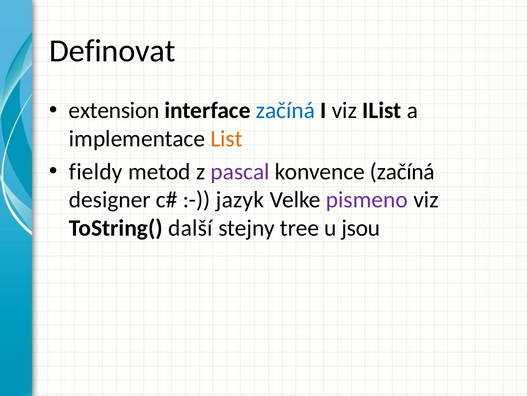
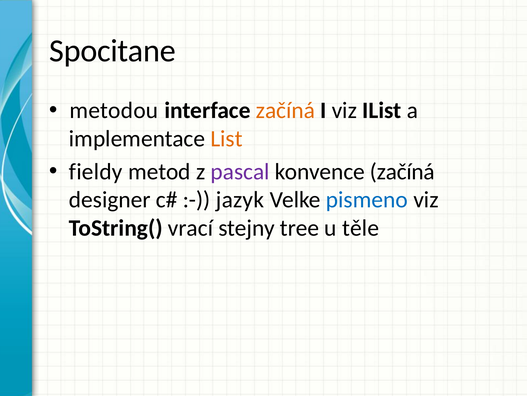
Definovat: Definovat -> Spocitane (112, 51)
extension: extension -> metodou (114, 110)
začíná colour: blue -> orange (285, 110)
pismeno colour: purple -> blue (367, 199)
další: další -> vrací (191, 228)
jsou: jsou -> těle (361, 228)
